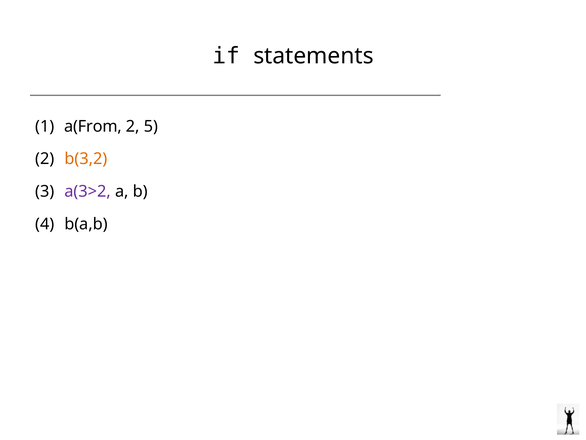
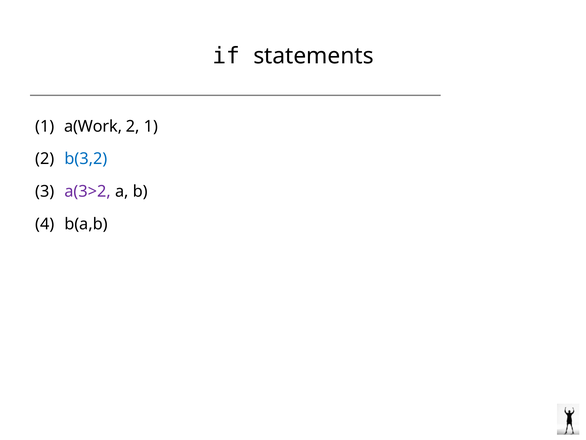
a(From: a(From -> a(Work (93, 126)
2 5: 5 -> 1 (151, 126)
b(3,2 colour: orange -> blue (86, 159)
